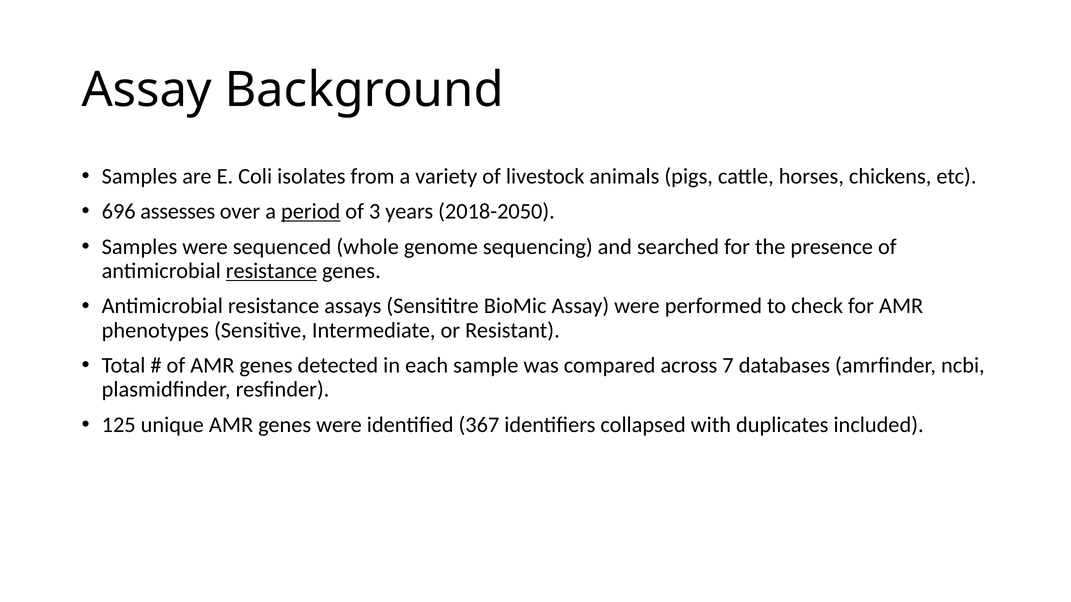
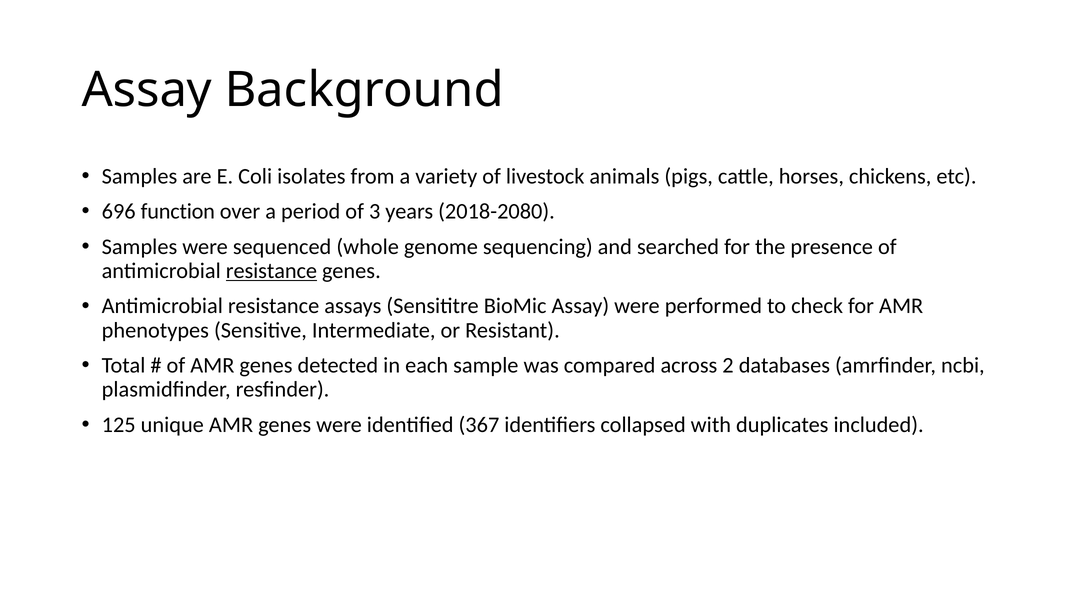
assesses: assesses -> function (178, 212)
period underline: present -> none (311, 212)
2018-2050: 2018-2050 -> 2018-2080 (497, 212)
7: 7 -> 2 (728, 366)
